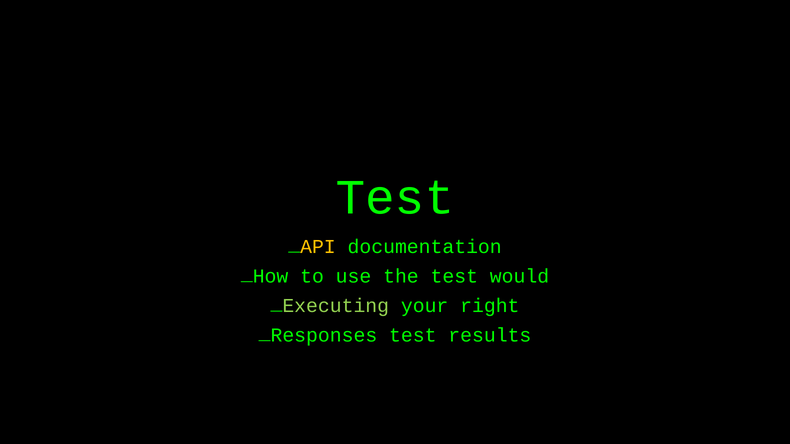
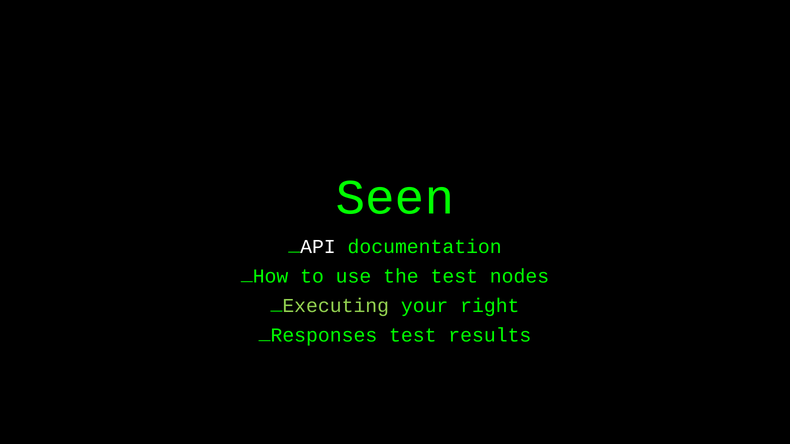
Test: Test -> Seen (395, 197)
API colour: yellow -> white (318, 247)
would: would -> nodes (519, 276)
